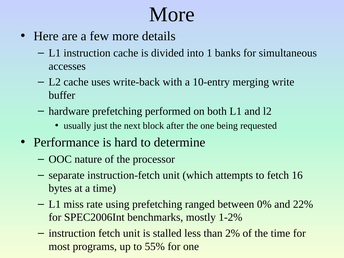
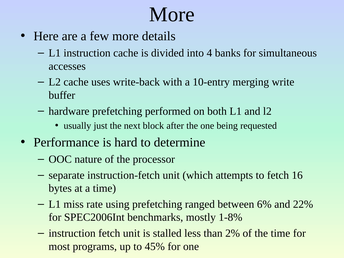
1: 1 -> 4 (209, 53)
0%: 0% -> 6% (264, 204)
1-2%: 1-2% -> 1-8% (230, 217)
55%: 55% -> 45% (155, 246)
